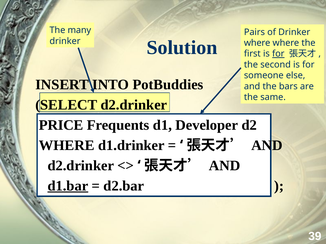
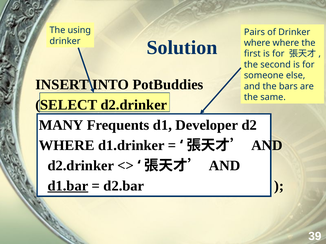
many: many -> using (79, 30)
for underline: present -> none (278, 54)
PRICE: PRICE -> MANY (61, 125)
